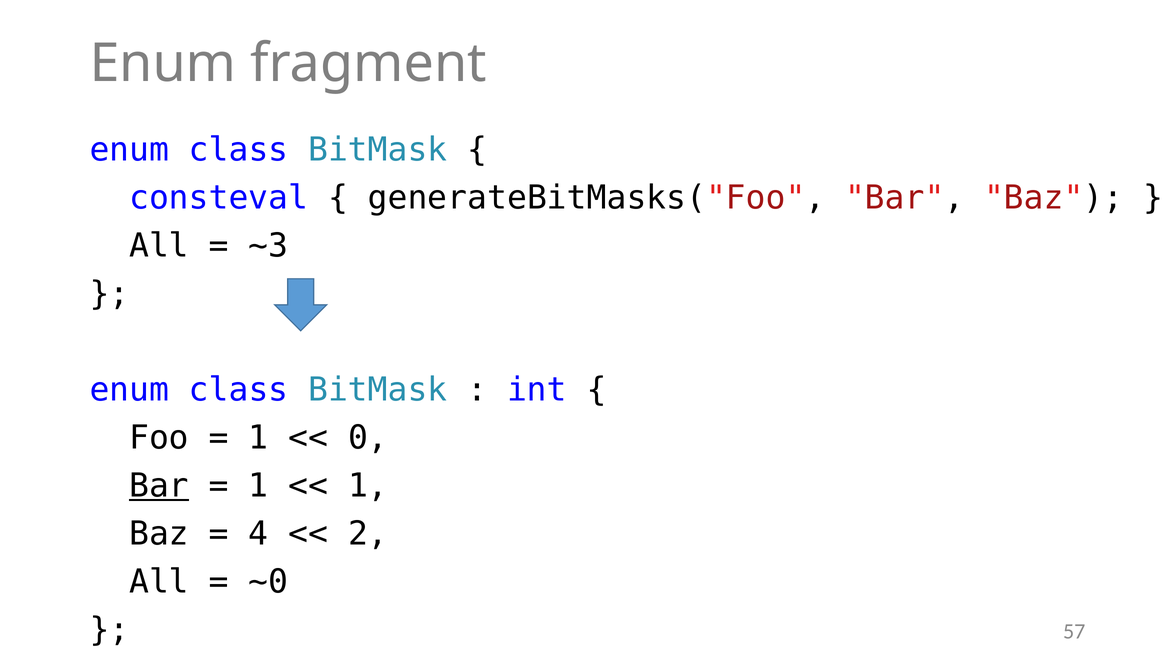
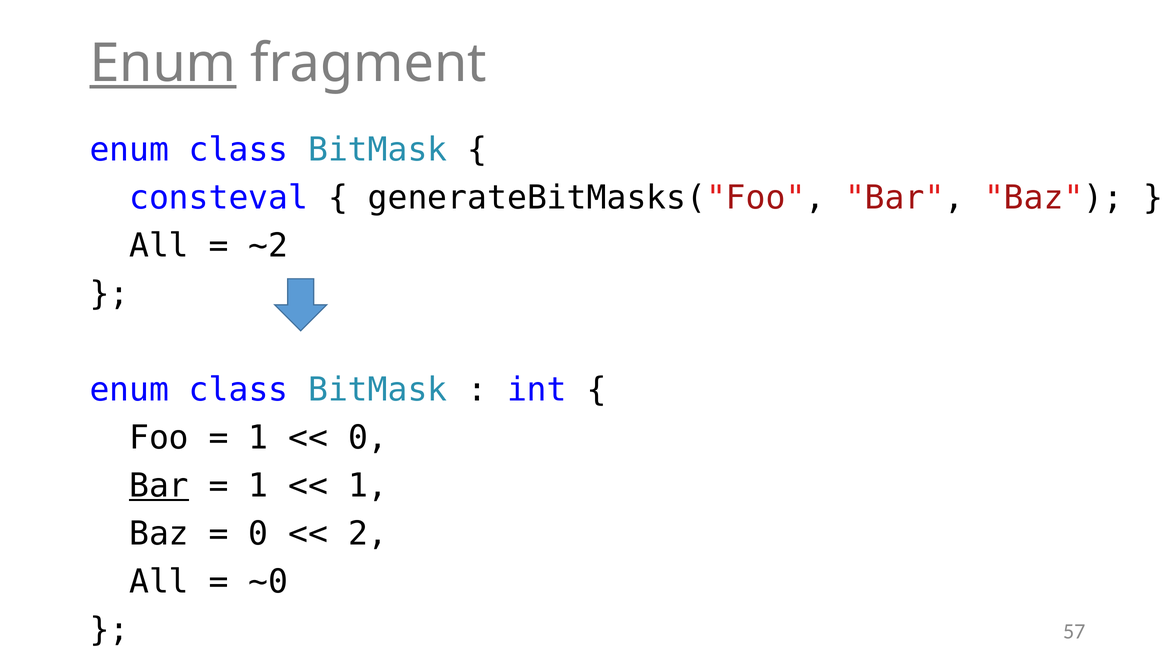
Enum underline: none -> present (163, 64)
~3: ~3 -> ~2 (268, 246)
4: 4 -> 0 (258, 534)
